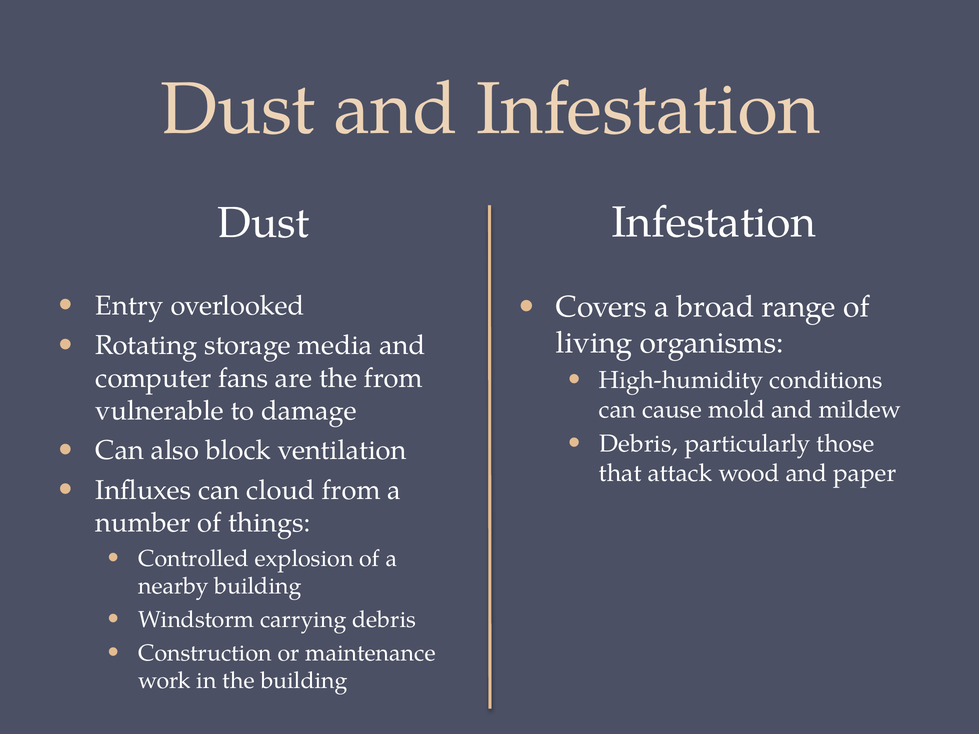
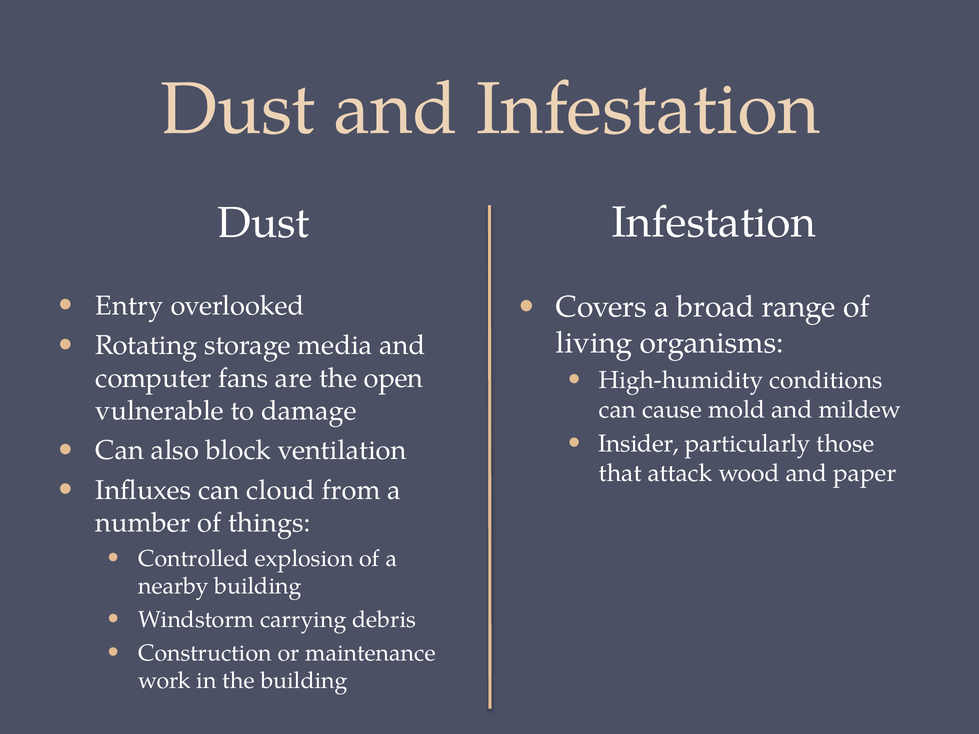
the from: from -> open (394, 378)
Debris: Debris -> Insider (639, 444)
